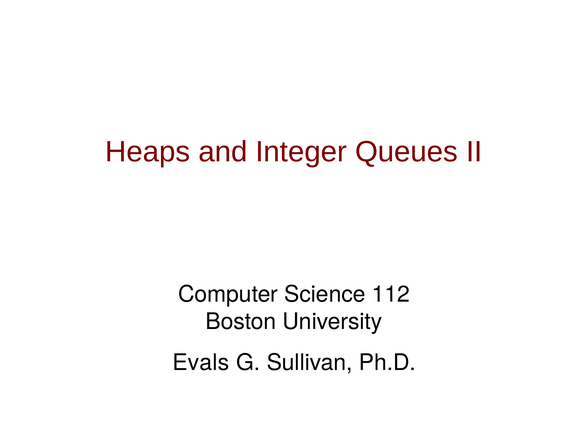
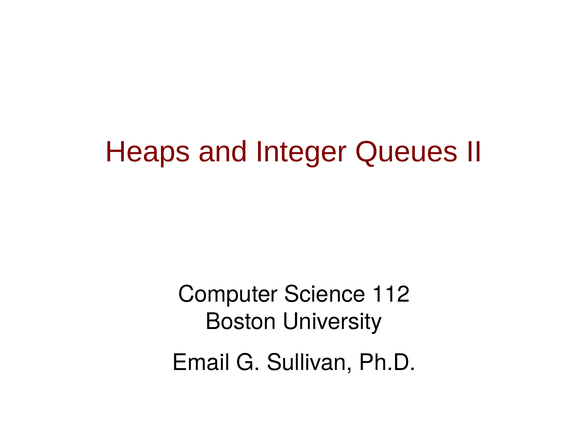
Evals: Evals -> Email (201, 363)
